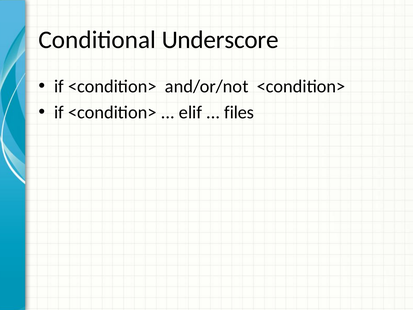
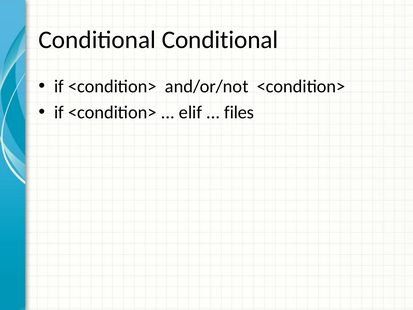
Conditional Underscore: Underscore -> Conditional (220, 40)
